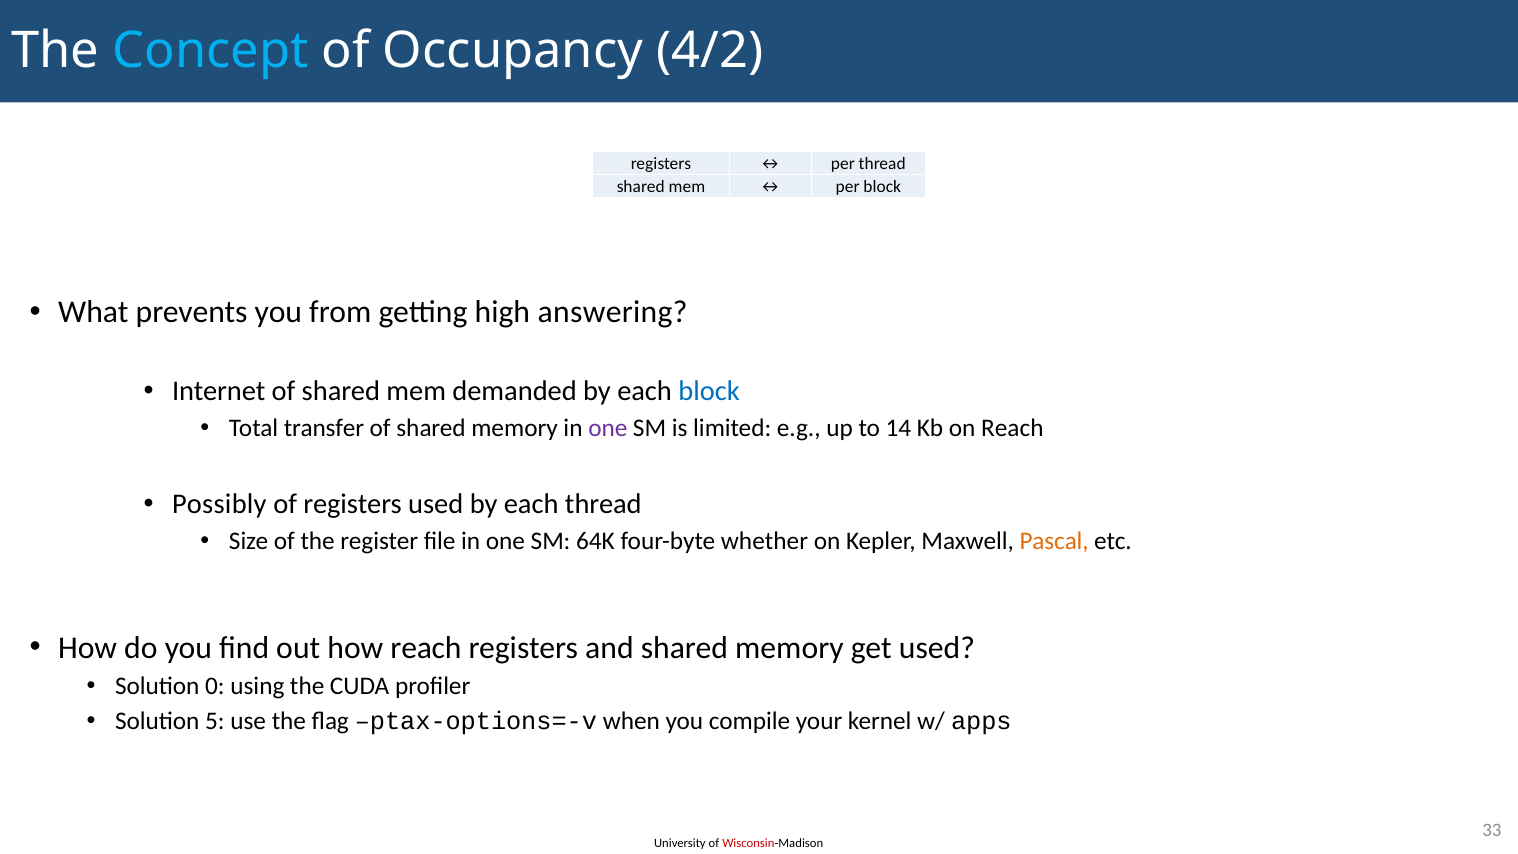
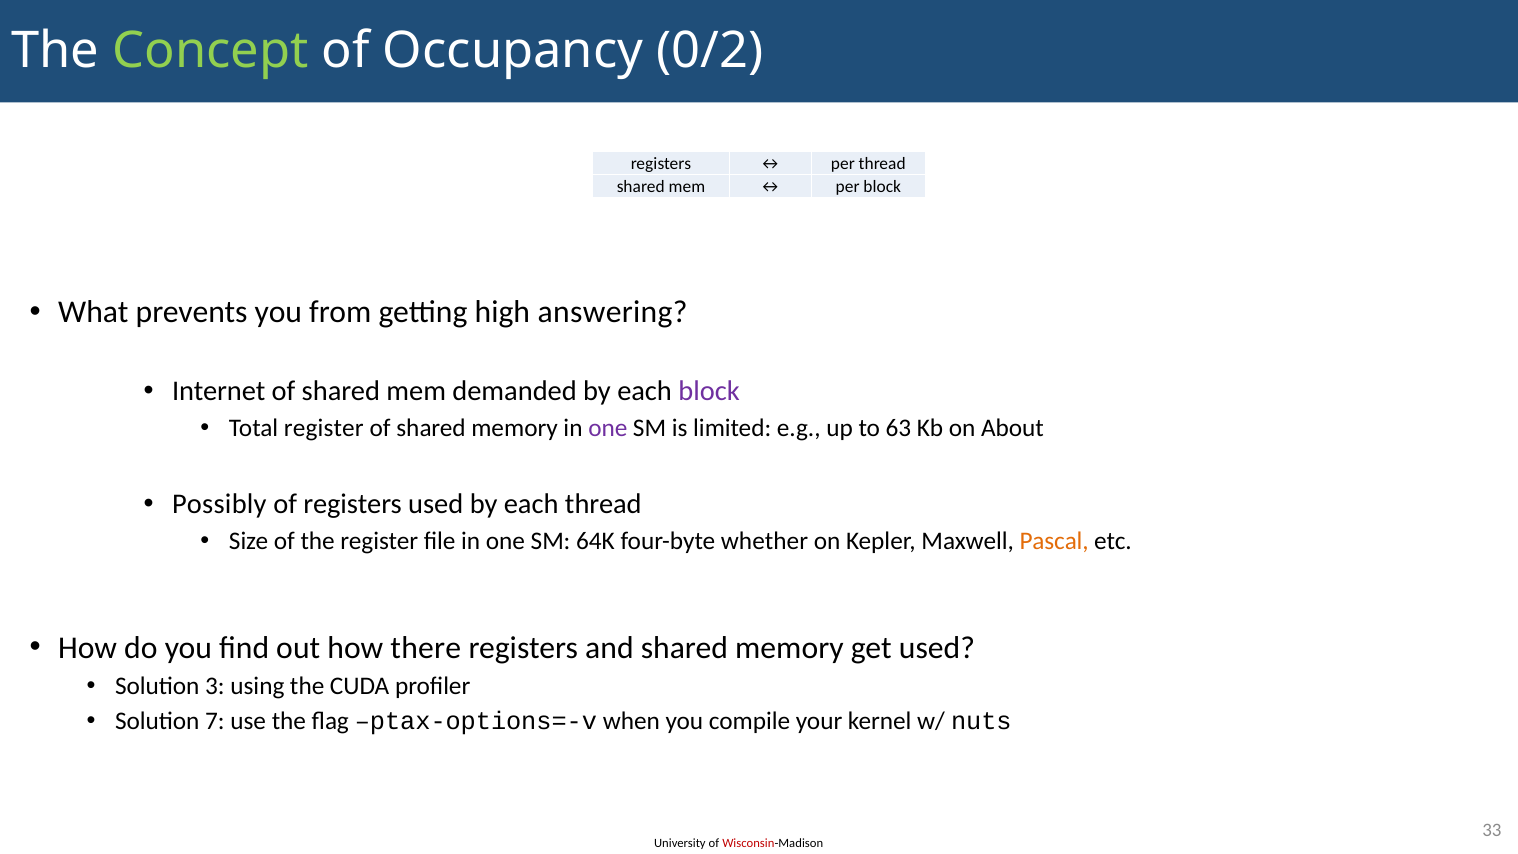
Concept colour: light blue -> light green (210, 51)
4/2: 4/2 -> 0/2 (710, 51)
block colour: blue -> purple (709, 391)
Total transfer: transfer -> register (324, 428)
14: 14 -> 63 (898, 428)
on Reach: Reach -> About (1012, 428)
how reach: reach -> there (426, 647)
0: 0 -> 3 (215, 686)
5: 5 -> 7 (215, 721)
apps: apps -> nuts (981, 721)
